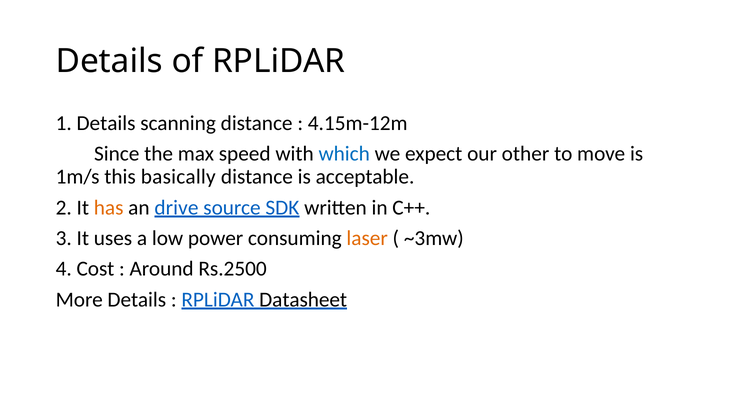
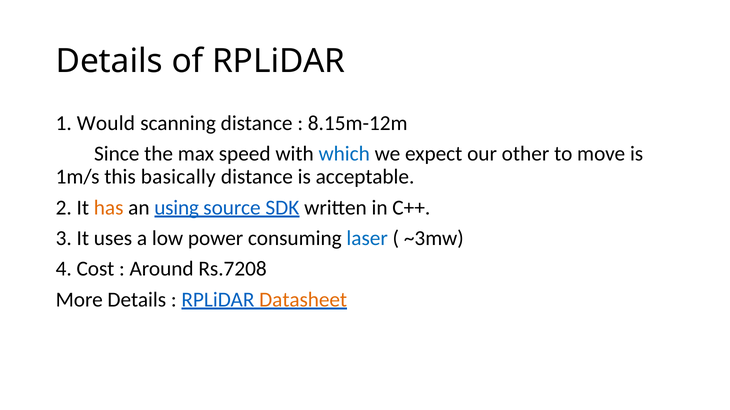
1 Details: Details -> Would (106, 123)
4.15m-12m: 4.15m-12m -> 8.15m-12m (358, 123)
drive: drive -> using (177, 208)
laser colour: orange -> blue (367, 238)
Rs.2500: Rs.2500 -> Rs.7208 (233, 269)
Datasheet colour: black -> orange (303, 300)
